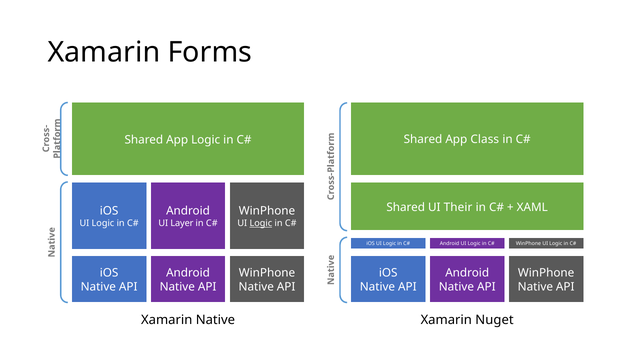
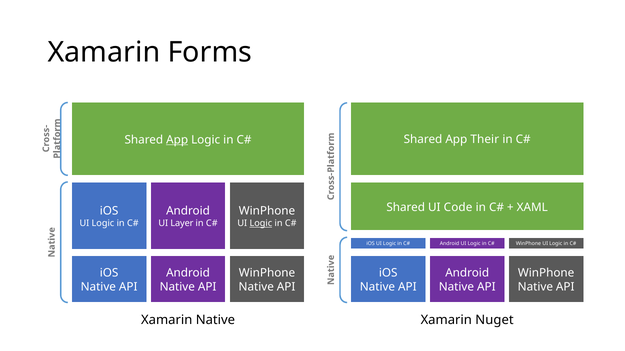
Class: Class -> Their (485, 140)
App underline: none -> present (177, 140)
Their: Their -> Code (458, 207)
